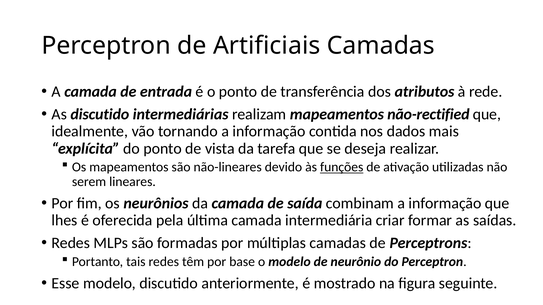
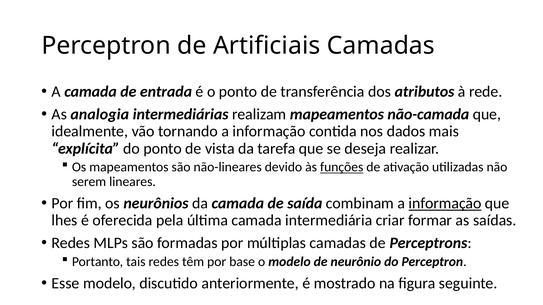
As discutido: discutido -> analogia (100, 115)
não-rectified: não-rectified -> não-camada (428, 115)
informação underline: none -> present (445, 204)
